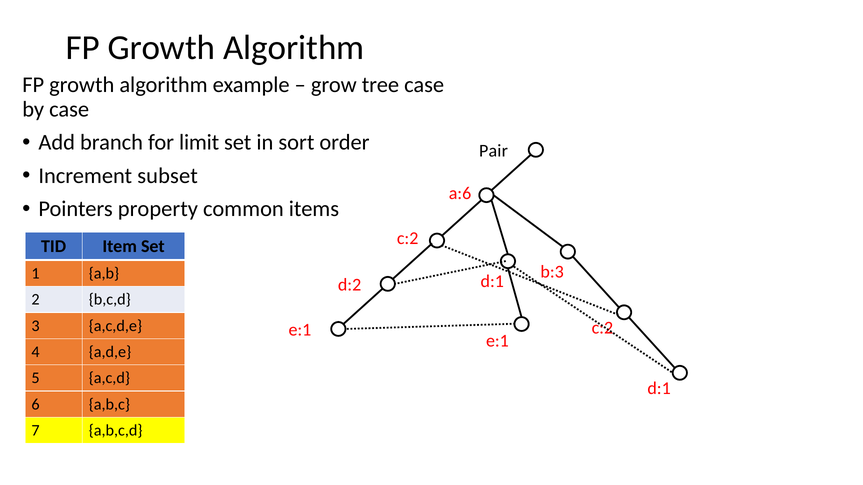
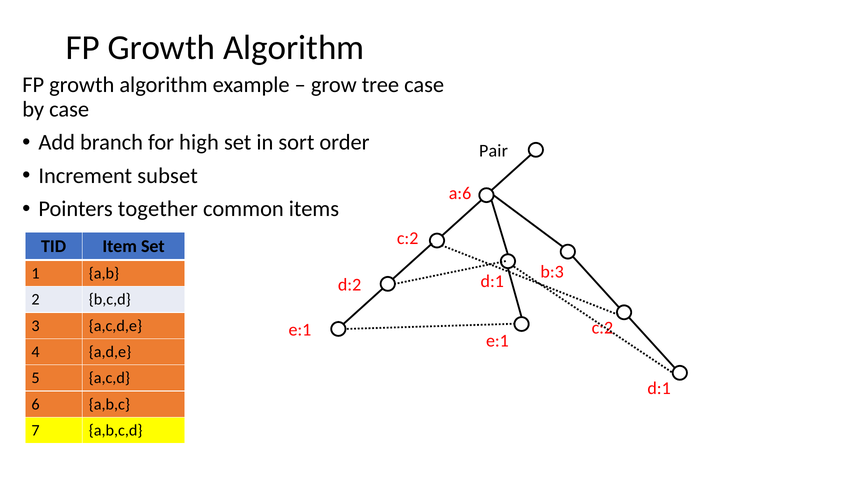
limit: limit -> high (199, 143)
property: property -> together (158, 209)
